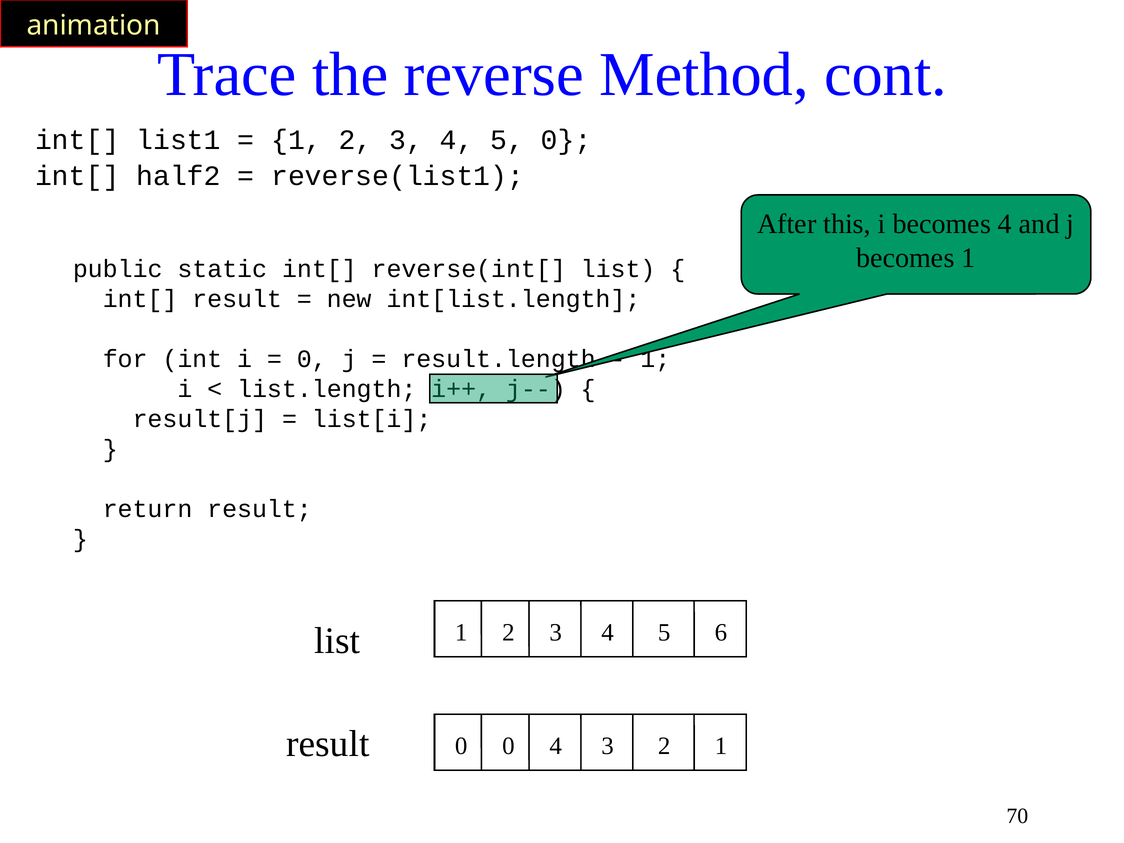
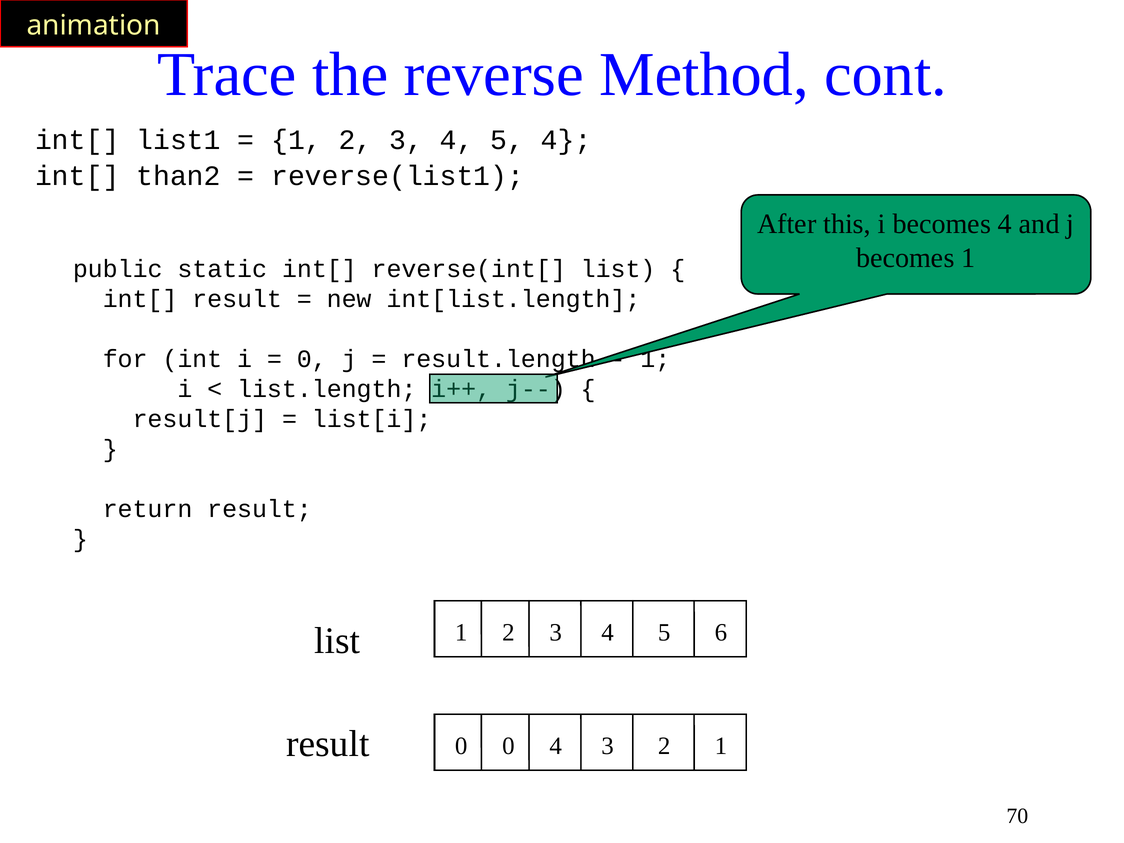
5 0: 0 -> 4 (566, 140)
half2: half2 -> than2 (178, 176)
